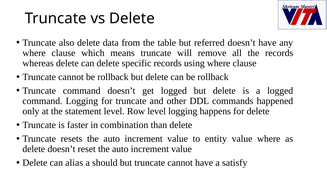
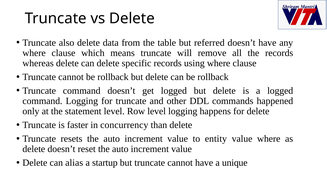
combination: combination -> concurrency (124, 125)
should: should -> startup (105, 163)
satisfy: satisfy -> unique (235, 163)
